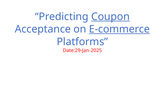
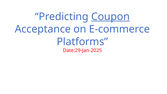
E-commerce underline: present -> none (119, 29)
